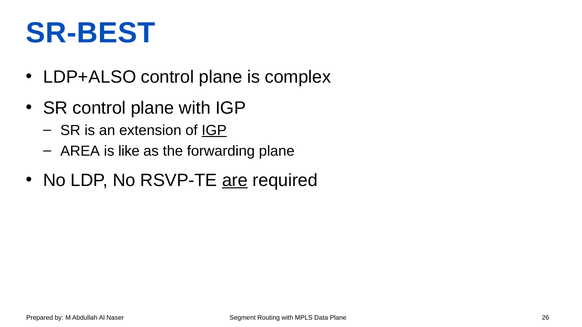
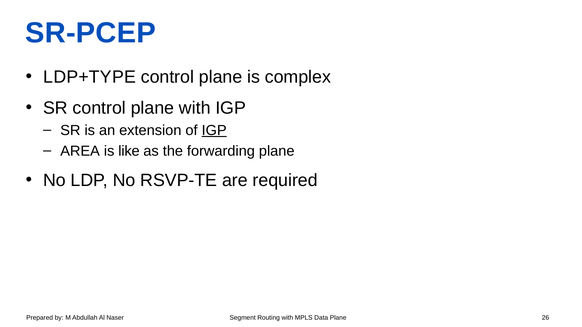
SR-BEST: SR-BEST -> SR-PCEP (90, 33)
LDP+ALSO: LDP+ALSO -> LDP+TYPE (90, 77)
are underline: present -> none (235, 180)
